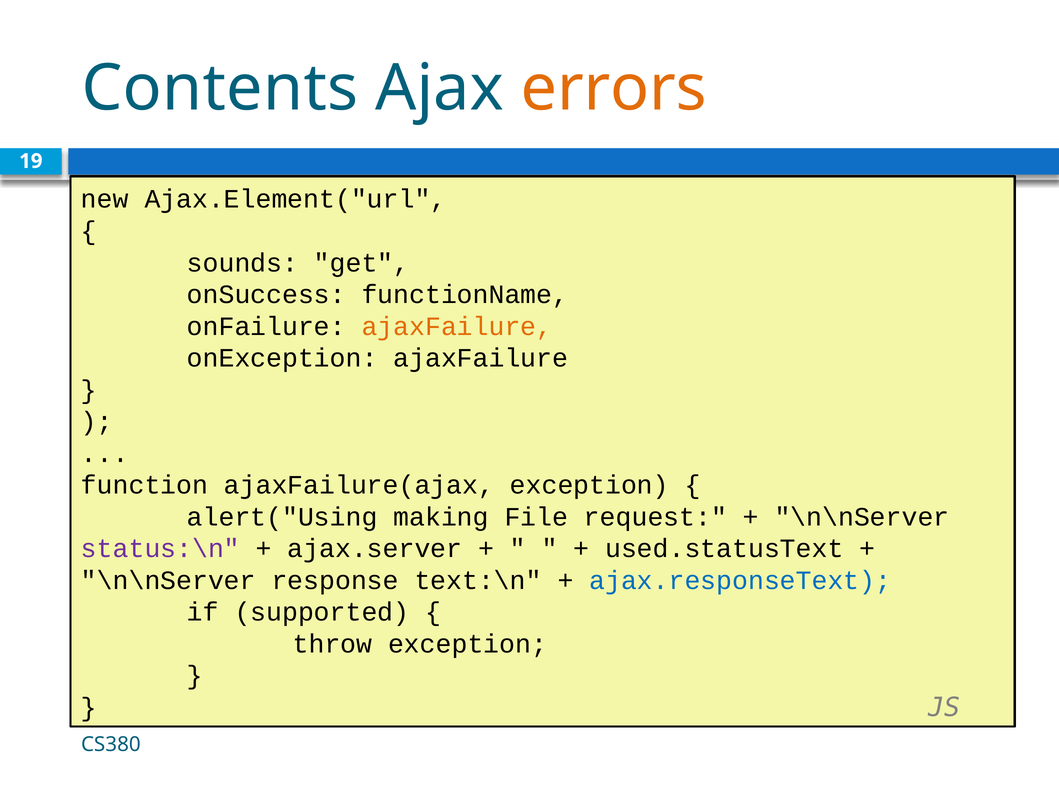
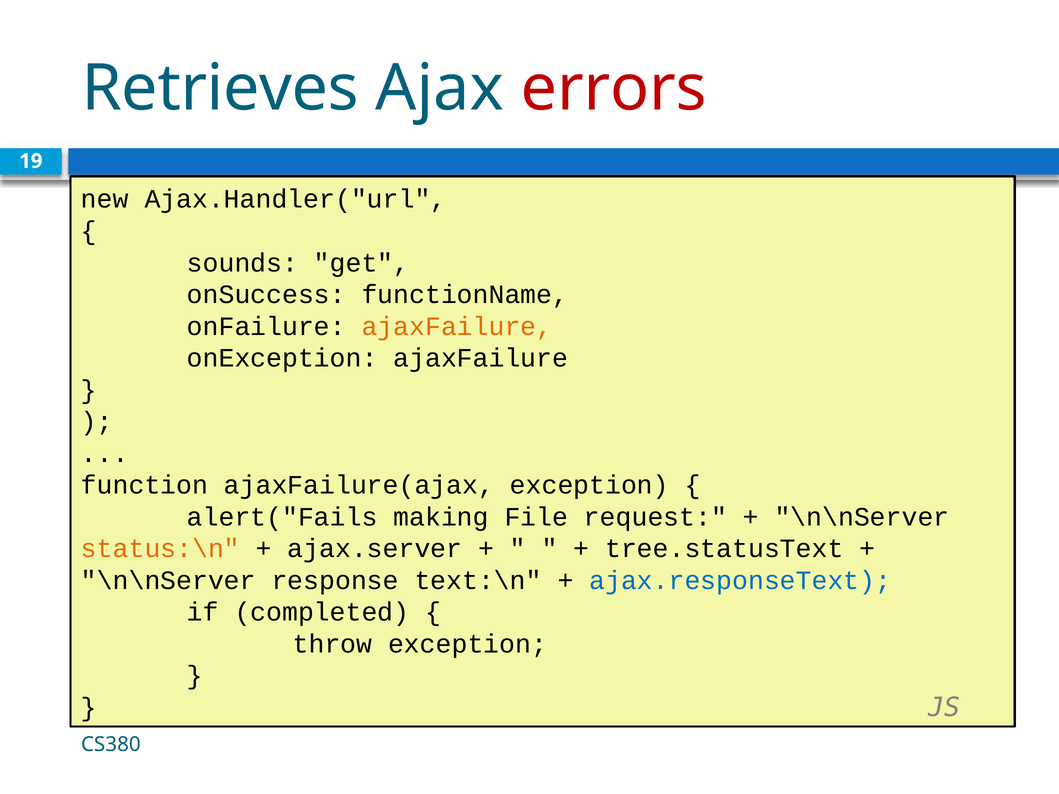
Contents: Contents -> Retrieves (220, 88)
errors colour: orange -> red (614, 88)
Ajax.Element("url: Ajax.Element("url -> Ajax.Handler("url (295, 199)
alert("Using: alert("Using -> alert("Fails (282, 517)
status:\n colour: purple -> orange (160, 549)
used.statusText: used.statusText -> tree.statusText (724, 549)
supported: supported -> completed (322, 612)
